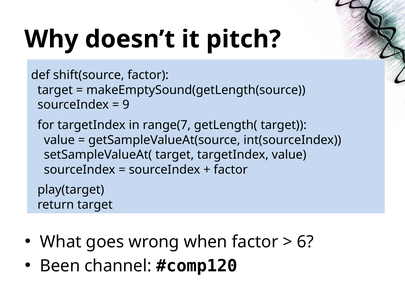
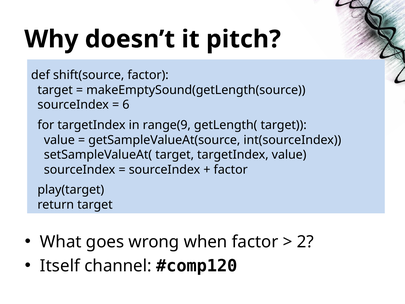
9: 9 -> 6 (126, 105)
range(7: range(7 -> range(9 (167, 125)
6: 6 -> 2 (305, 242)
Been: Been -> Itself (60, 266)
